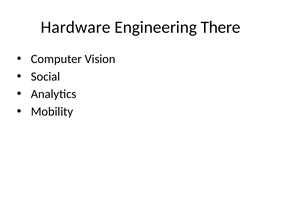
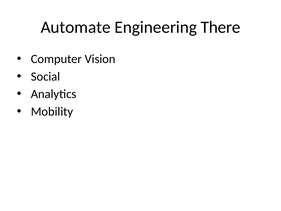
Hardware: Hardware -> Automate (76, 27)
